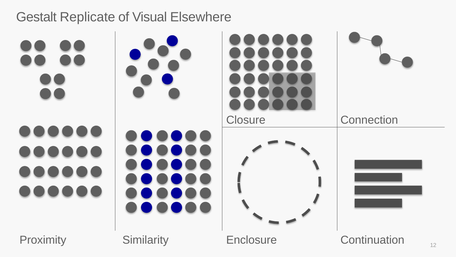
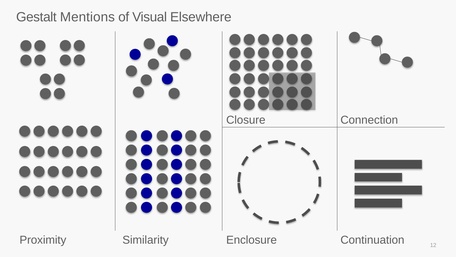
Replicate: Replicate -> Mentions (87, 17)
